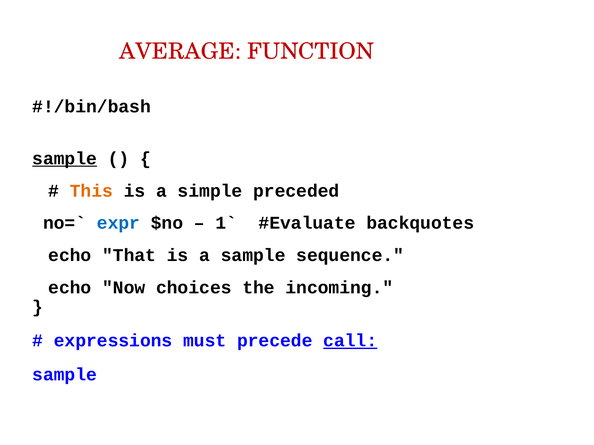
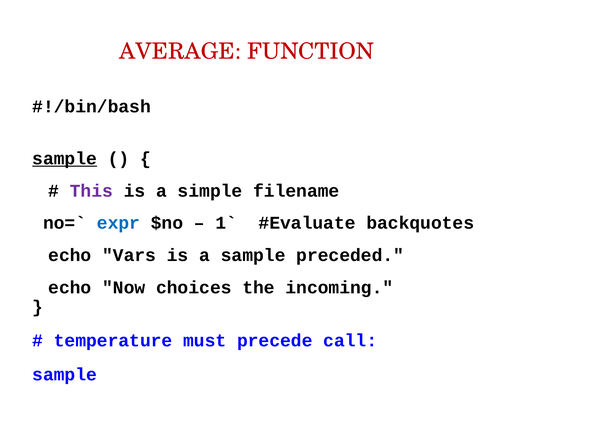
This colour: orange -> purple (91, 191)
preceded: preceded -> filename (296, 191)
That: That -> Vars (129, 256)
sequence: sequence -> preceded (350, 256)
expressions: expressions -> temperature (113, 341)
call underline: present -> none (350, 341)
